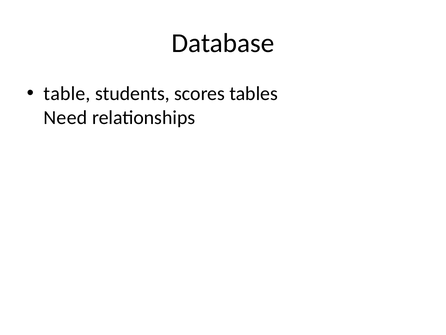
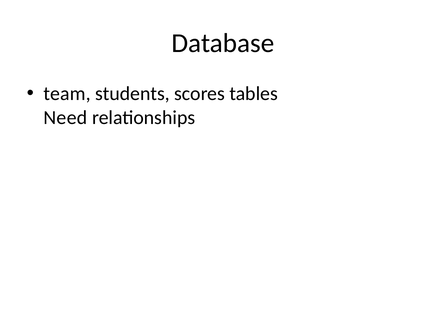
table: table -> team (67, 94)
